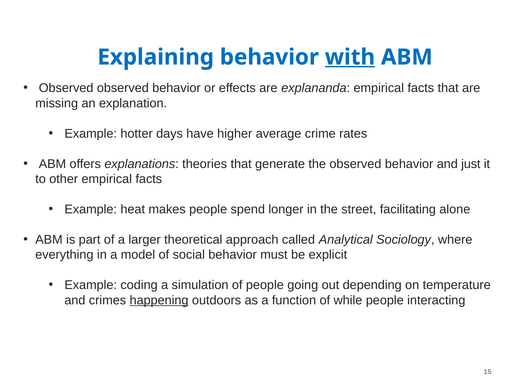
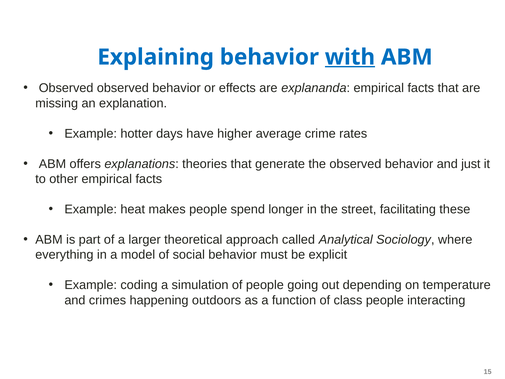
alone: alone -> these (455, 209)
happening underline: present -> none (159, 300)
while: while -> class (348, 300)
